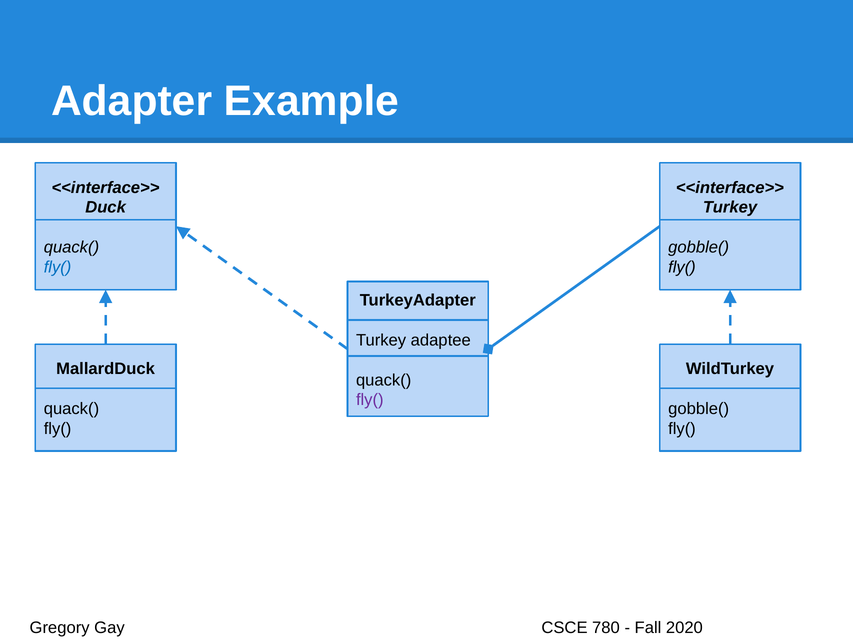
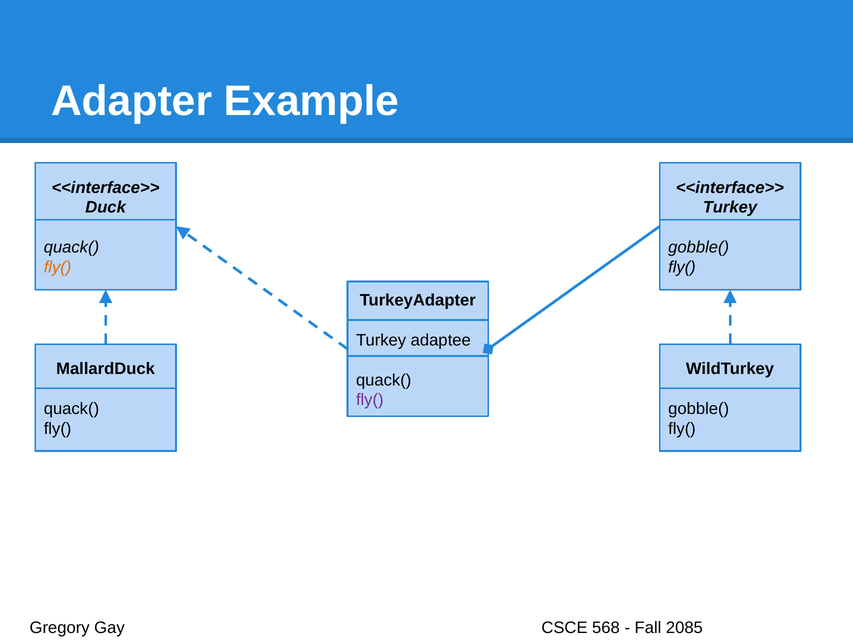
fly( colour: blue -> orange (58, 267)
780: 780 -> 568 (606, 627)
2020: 2020 -> 2085 (684, 627)
